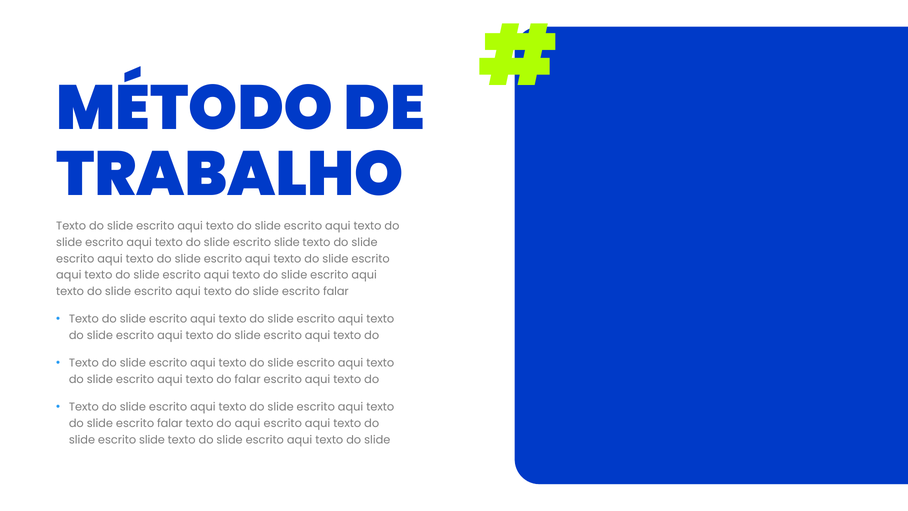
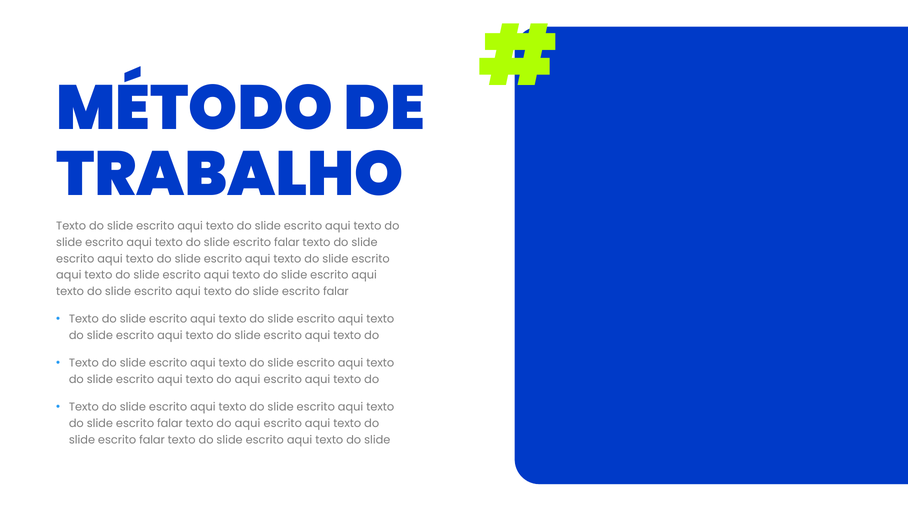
slide: slide -> falar (287, 242)
aqui texto do falar: falar -> aqui (248, 379)
slide: slide -> falar (152, 440)
